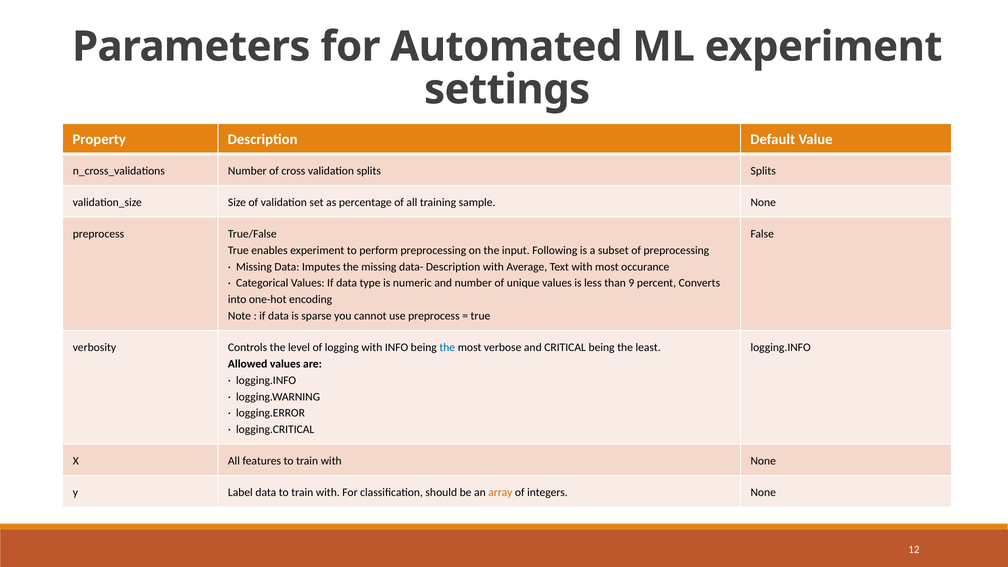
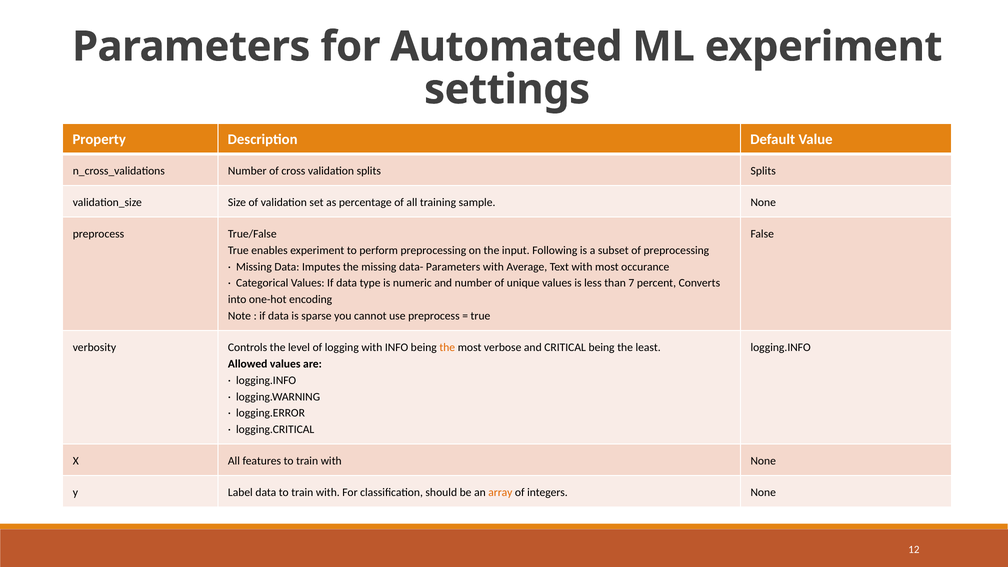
data- Description: Description -> Parameters (453, 267)
9: 9 -> 7 (631, 283)
the colour: blue -> orange (447, 347)
